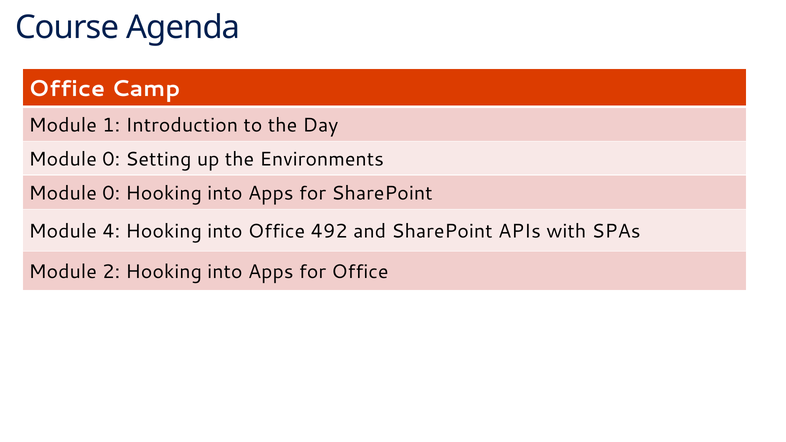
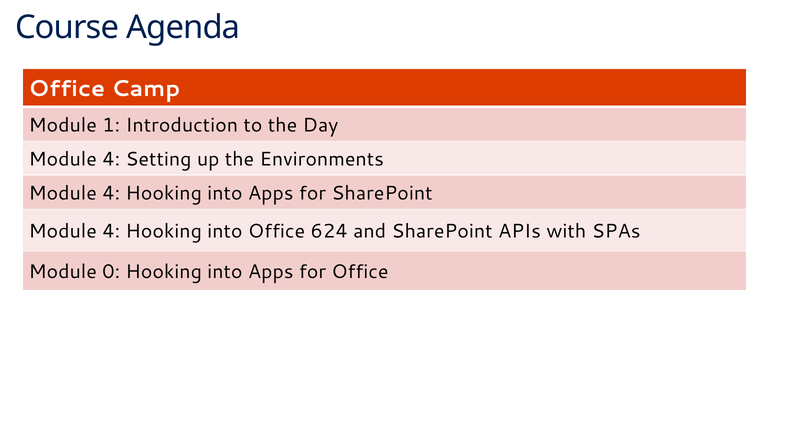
0: 0 -> 4 (111, 159)
0: 0 -> 4 (111, 193)
492: 492 -> 624 (329, 232)
2: 2 -> 0 (111, 272)
